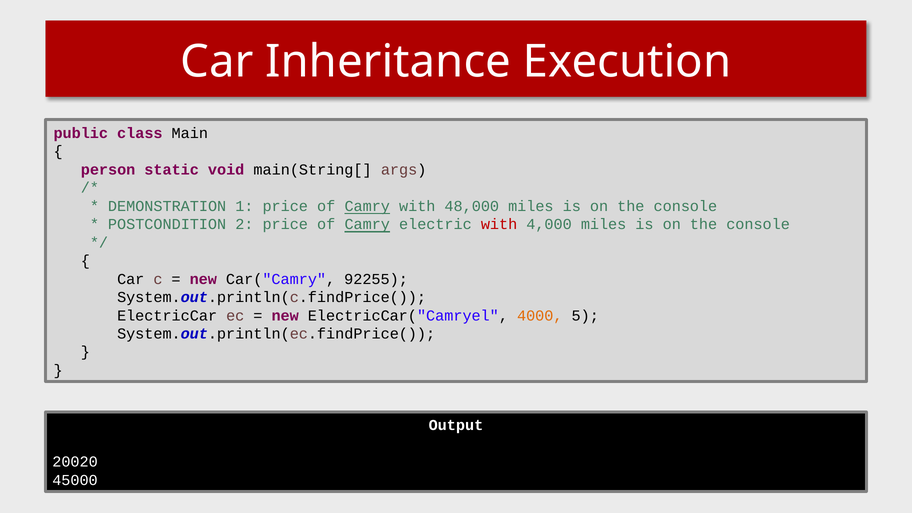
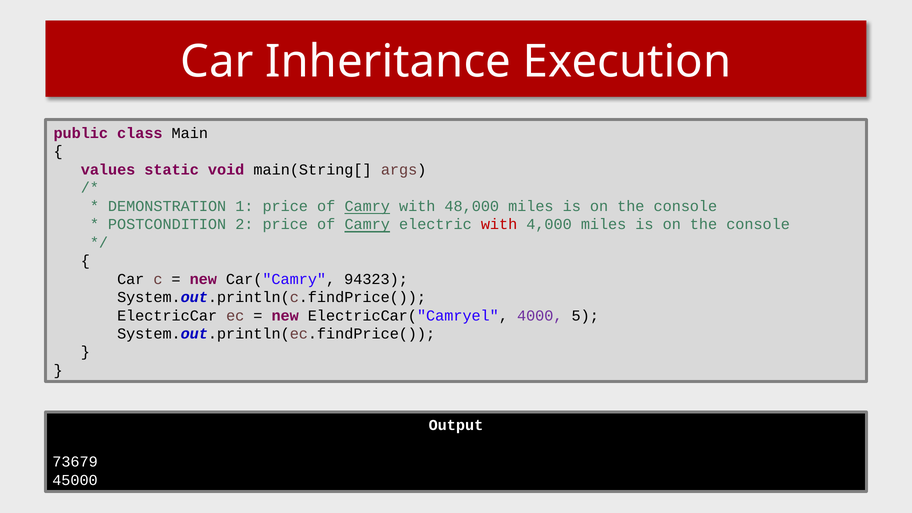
person: person -> values (108, 170)
92255: 92255 -> 94323 (376, 279)
4000 colour: orange -> purple (540, 316)
20020: 20020 -> 73679 (75, 462)
